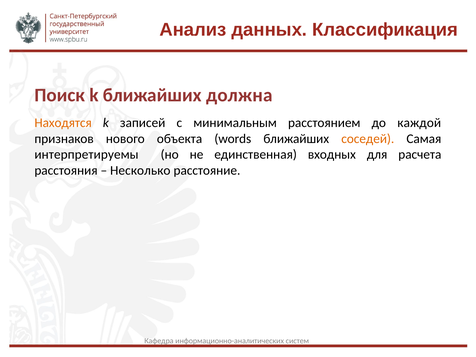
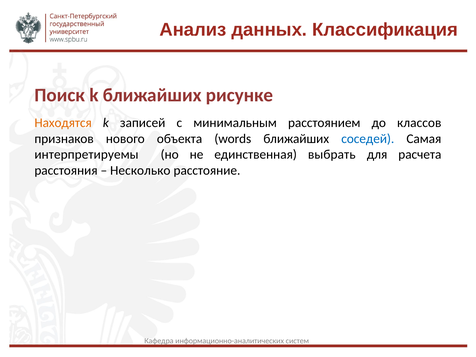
должна: должна -> рисунке (240, 95)
каждой: каждой -> классов (419, 123)
соседей colour: orange -> blue (368, 139)
входных: входных -> выбрать (332, 155)
